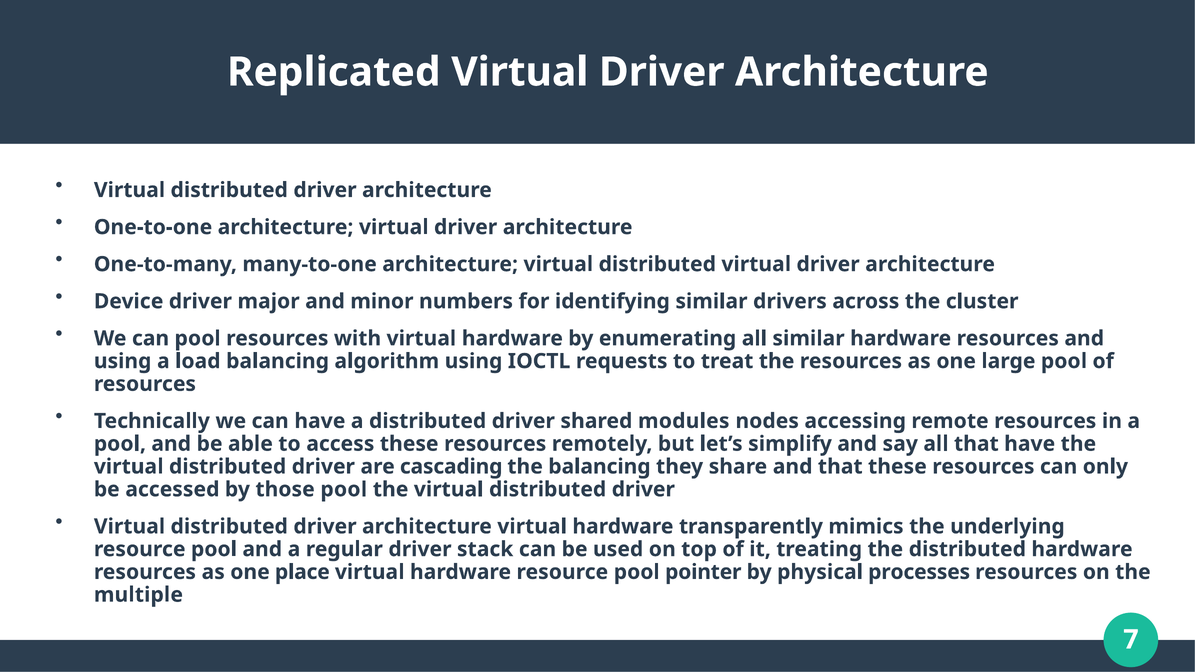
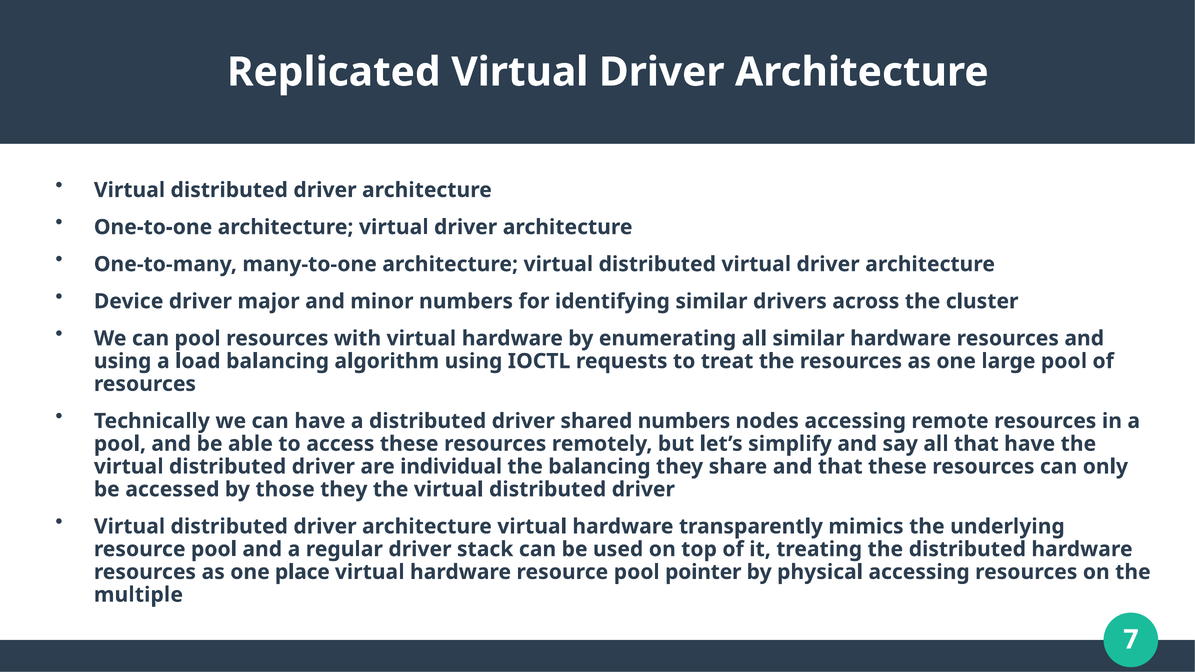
shared modules: modules -> numbers (684, 421)
cascading: cascading -> individual (451, 467)
those pool: pool -> they (344, 490)
physical processes: processes -> accessing (919, 572)
